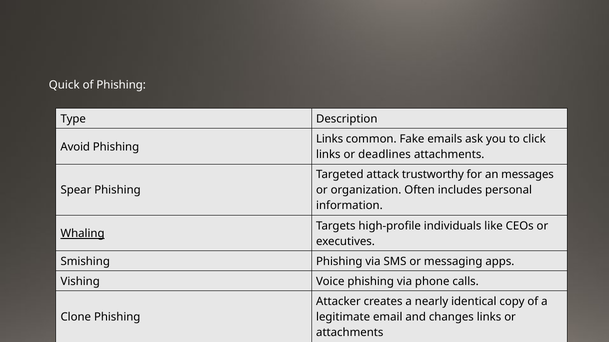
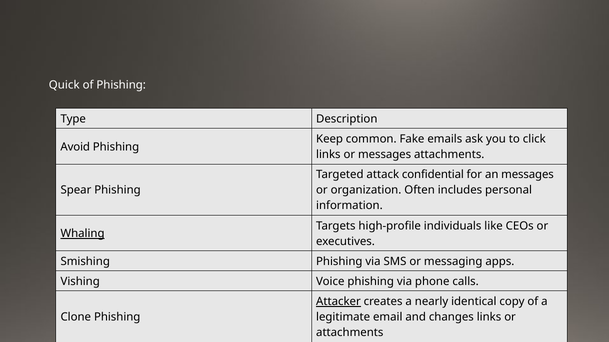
Links: Links -> Keep (330, 139)
or deadlines: deadlines -> messages (385, 155)
trustworthy: trustworthy -> confidential (433, 175)
Attacker underline: none -> present (338, 302)
